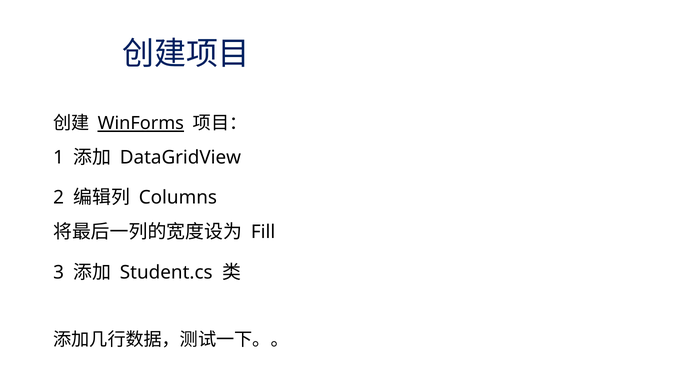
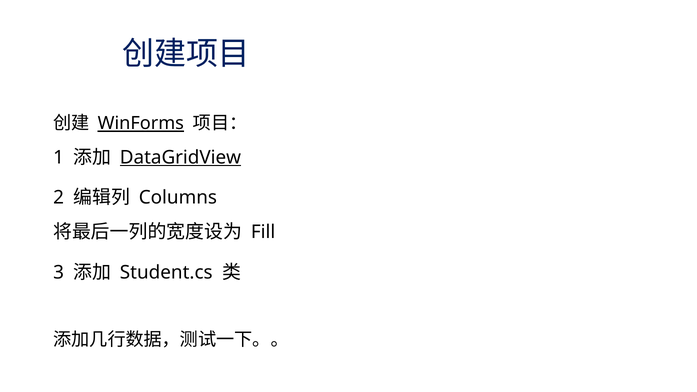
DataGridView underline: none -> present (180, 158)
